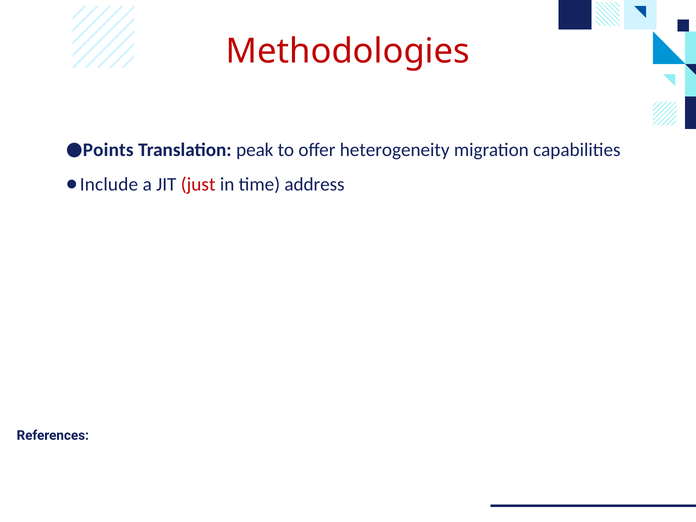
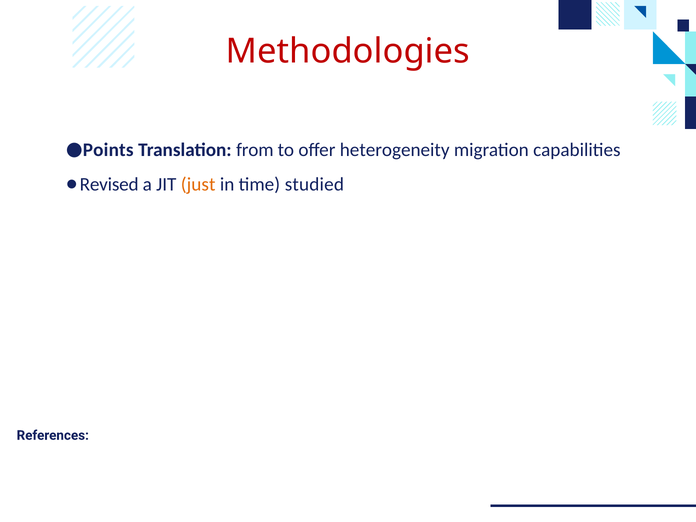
peak: peak -> from (255, 150)
Include: Include -> Revised (109, 184)
just colour: red -> orange (198, 184)
address: address -> studied (314, 184)
